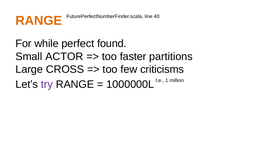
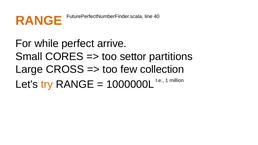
found: found -> arrive (112, 44)
ACTOR: ACTOR -> CORES (64, 57)
faster: faster -> settor (133, 57)
criticisms: criticisms -> collection (162, 69)
try colour: purple -> orange (47, 84)
